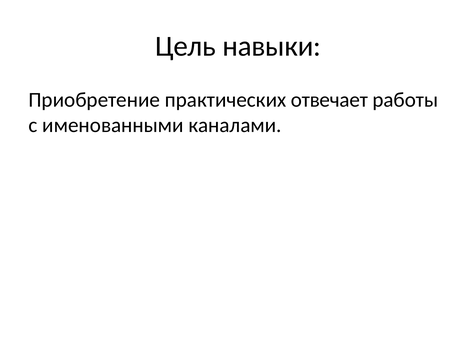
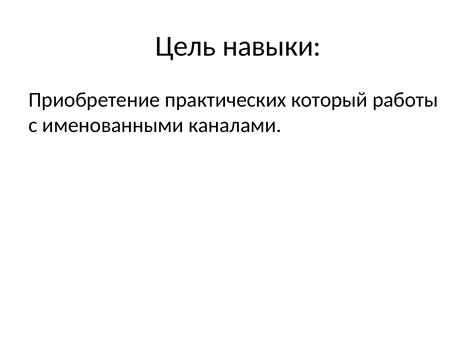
отвечает: отвечает -> который (329, 100)
